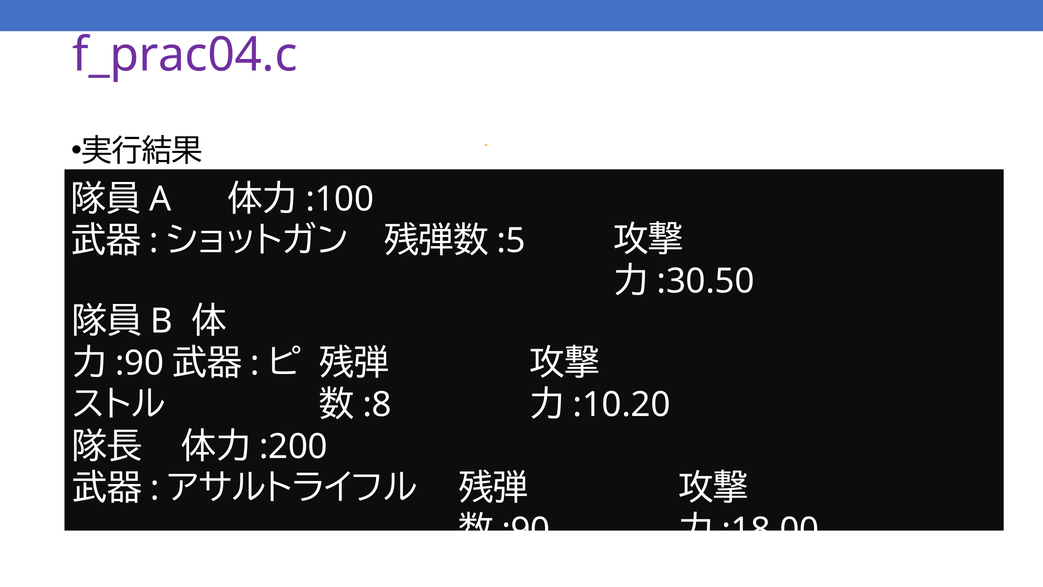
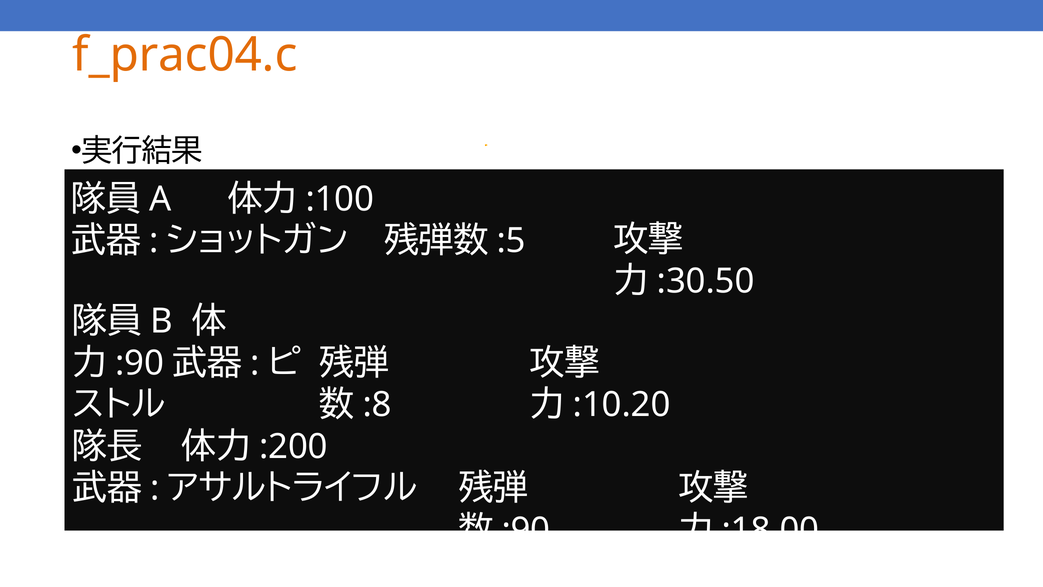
f_prac04.c colour: purple -> orange (185, 55)
